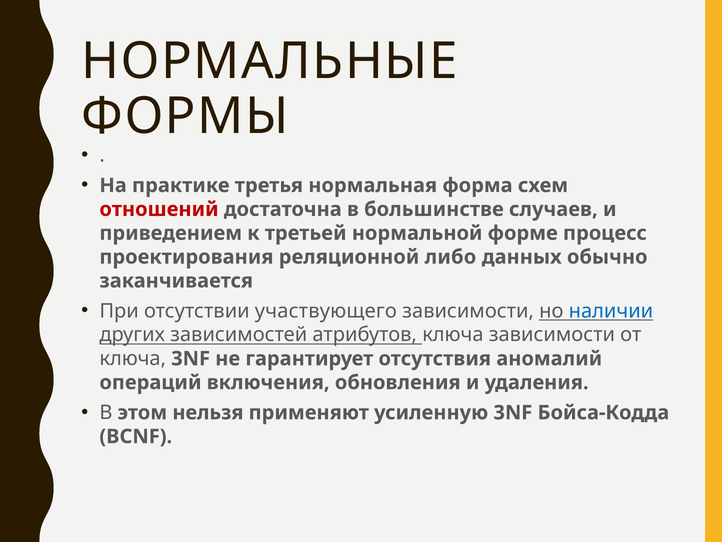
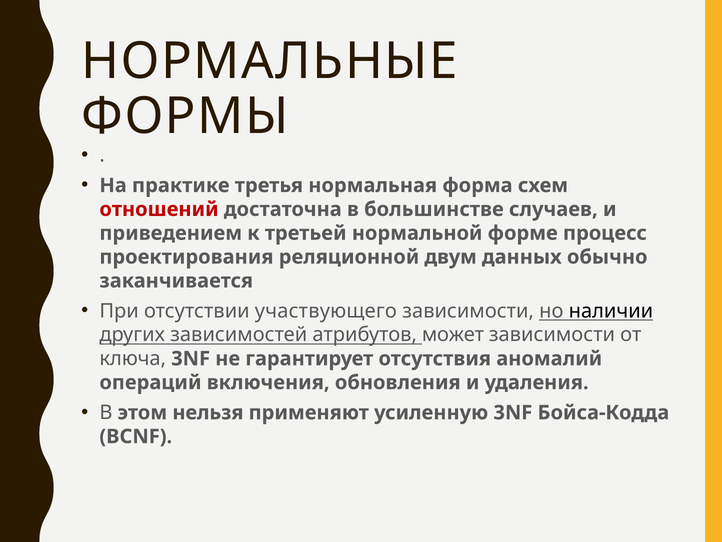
либо: либо -> двум (451, 257)
наличии colour: blue -> black (611, 311)
атрибутов ключа: ключа -> может (453, 335)
